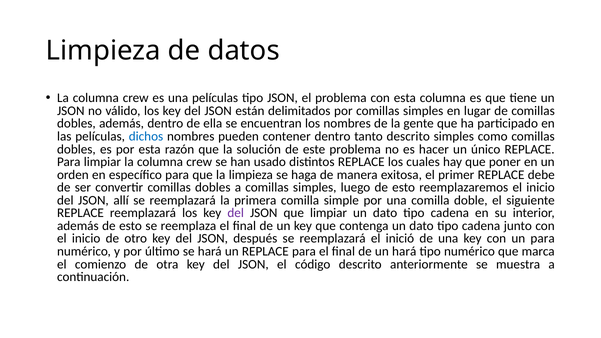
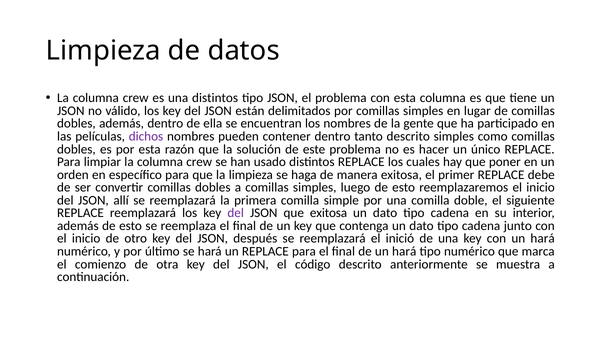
una películas: películas -> distintos (215, 98)
dichos colour: blue -> purple (146, 136)
que limpiar: limpiar -> exitosa (329, 213)
con un para: para -> hará (543, 239)
